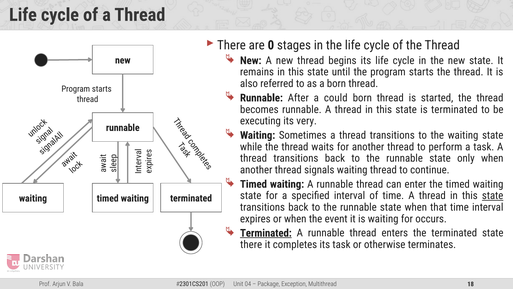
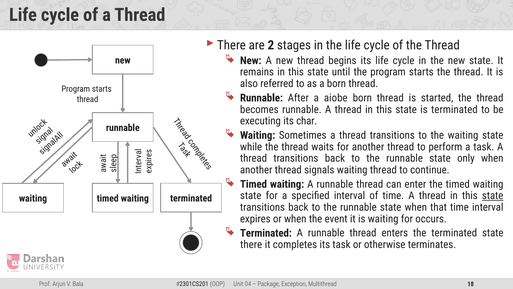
0: 0 -> 2 (271, 45)
could: could -> aiobe (336, 98)
very: very -> char (307, 121)
Terminated underline: present -> none (266, 233)
